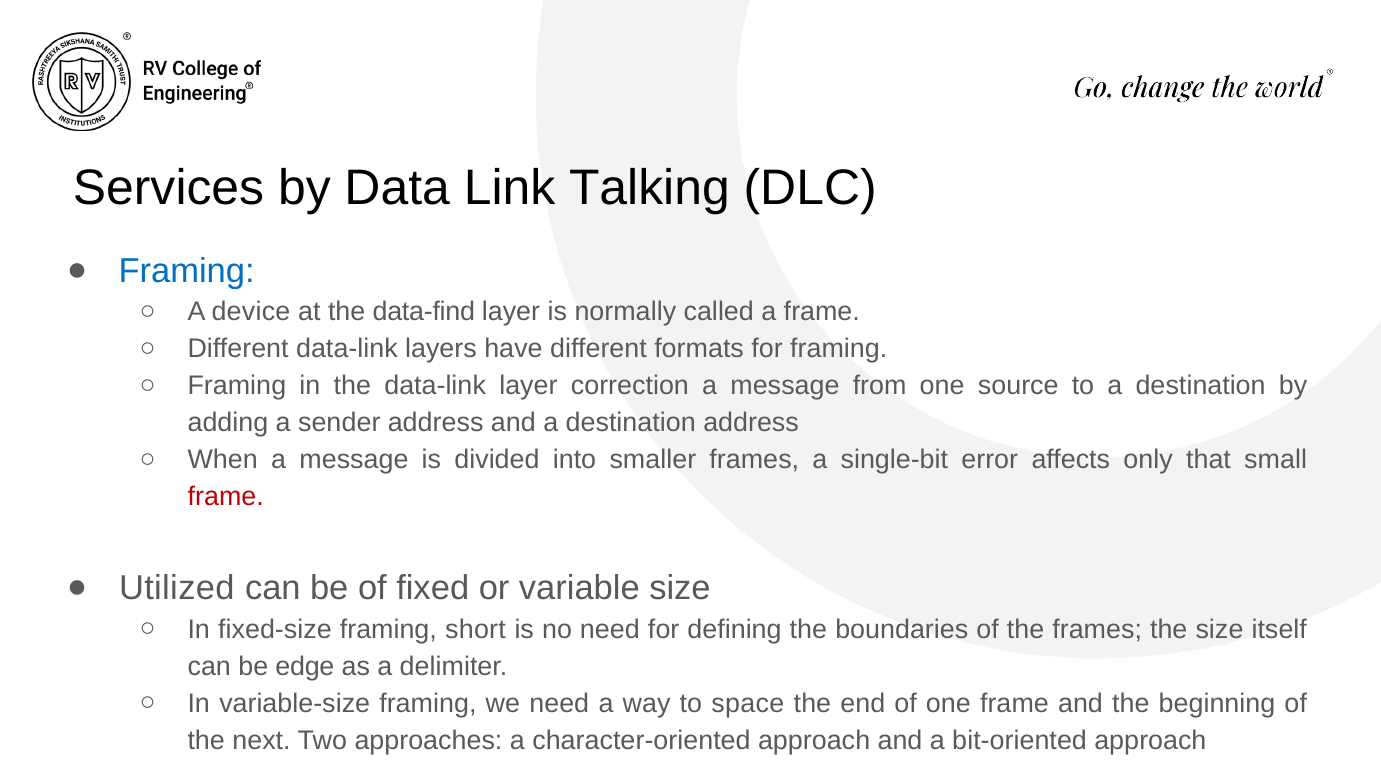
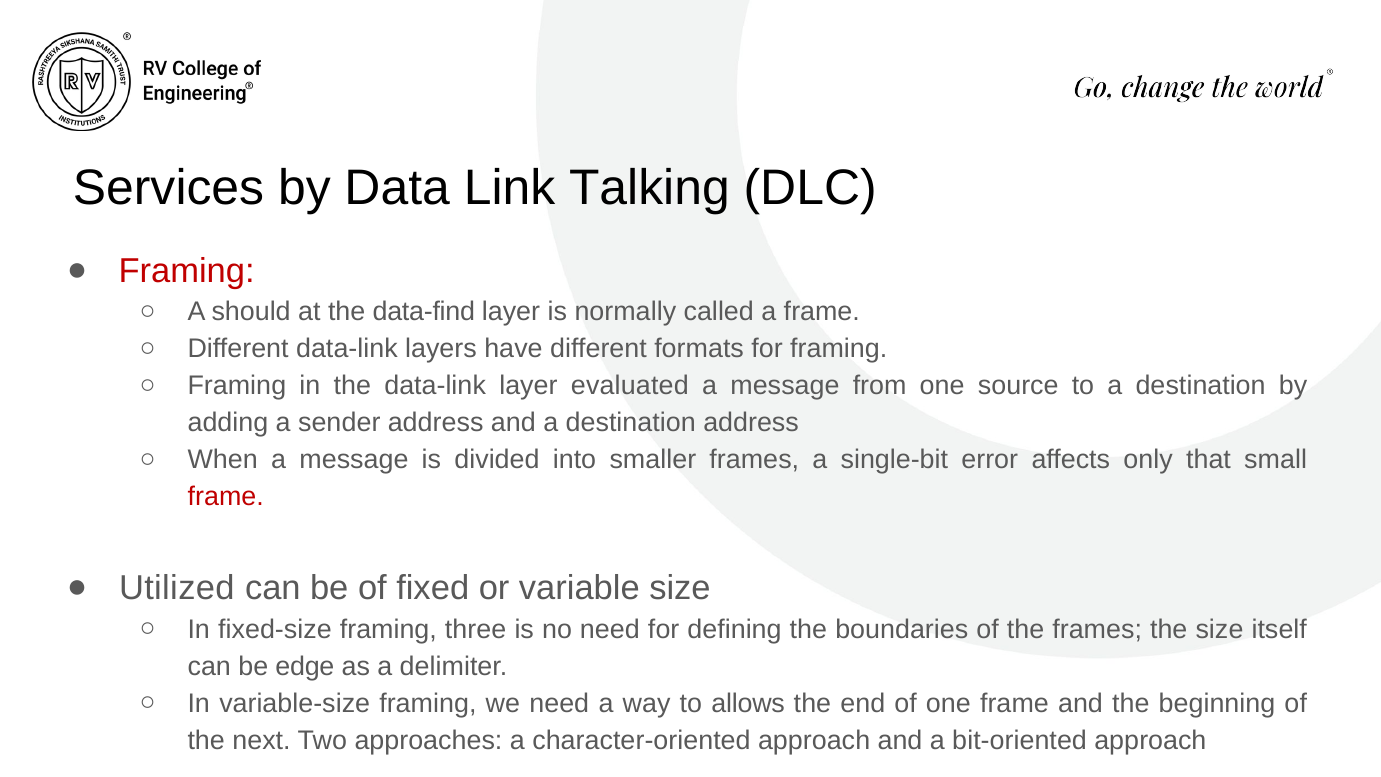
Framing colour: blue -> red (187, 271)
device: device -> should (251, 312)
correction: correction -> evaluated (630, 386)
short: short -> three (476, 629)
space: space -> allows (748, 703)
